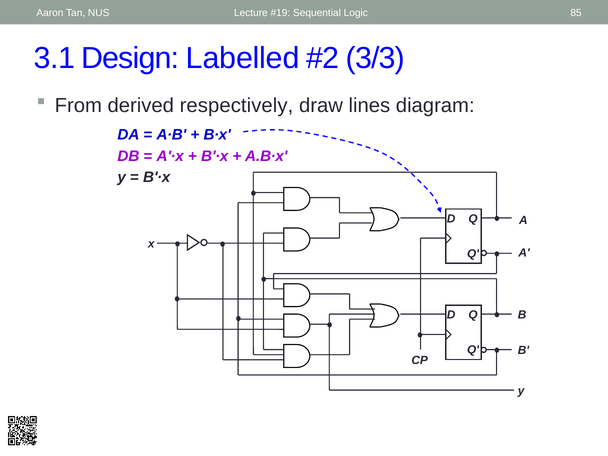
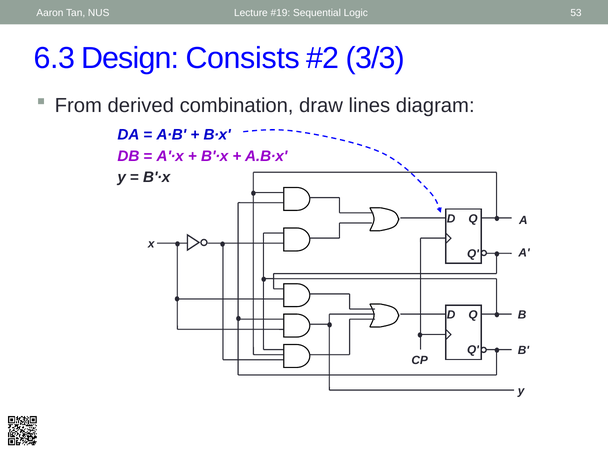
85: 85 -> 53 (576, 13)
3.1: 3.1 -> 6.3 (54, 58)
Labelled: Labelled -> Consists (243, 58)
respectively: respectively -> combination (237, 106)
